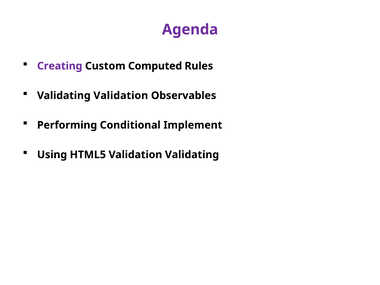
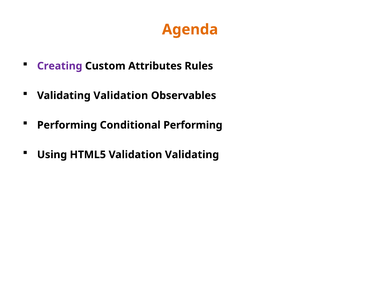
Agenda colour: purple -> orange (190, 30)
Computed: Computed -> Attributes (155, 66)
Conditional Implement: Implement -> Performing (193, 125)
